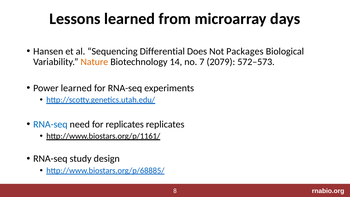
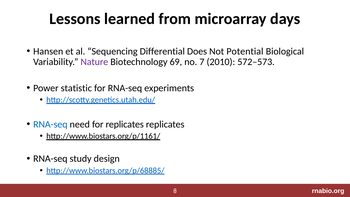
Packages: Packages -> Potential (245, 51)
Nature colour: orange -> purple (94, 62)
14: 14 -> 69 (176, 62)
2079: 2079 -> 2010 (221, 62)
Power learned: learned -> statistic (76, 88)
